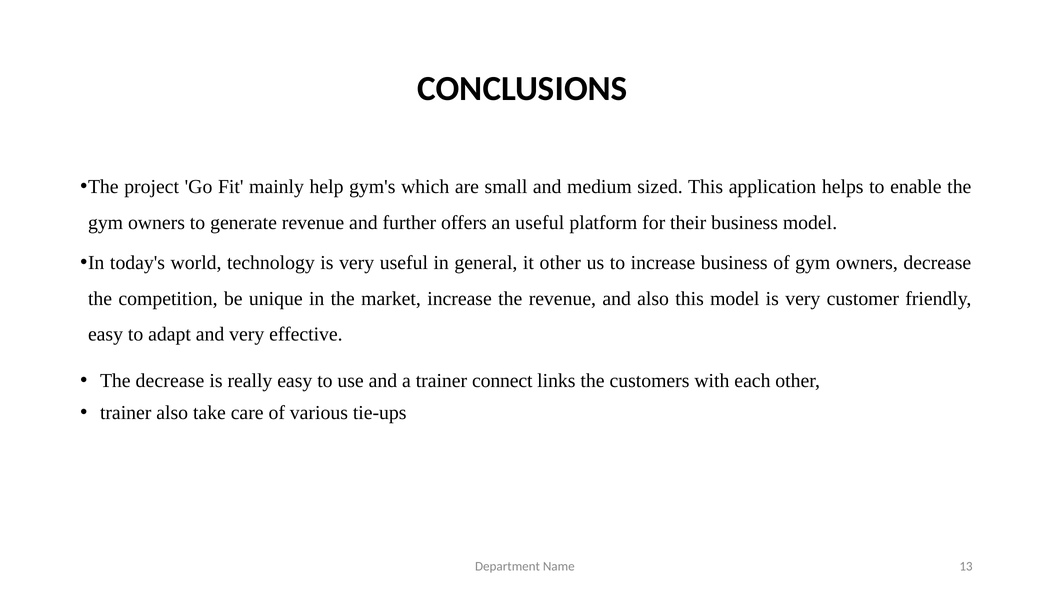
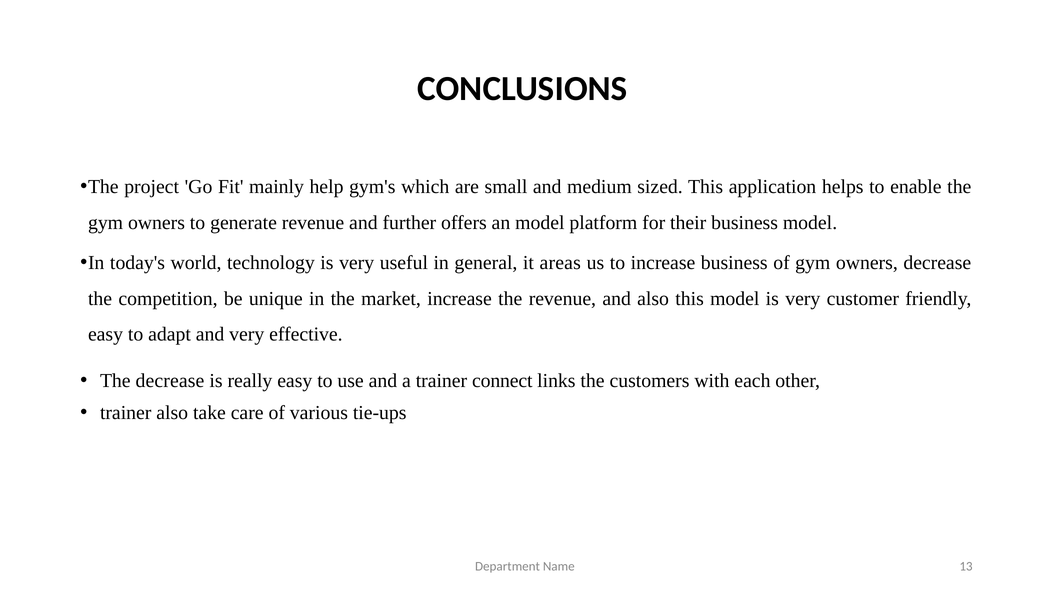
an useful: useful -> model (540, 222)
it other: other -> areas (560, 263)
